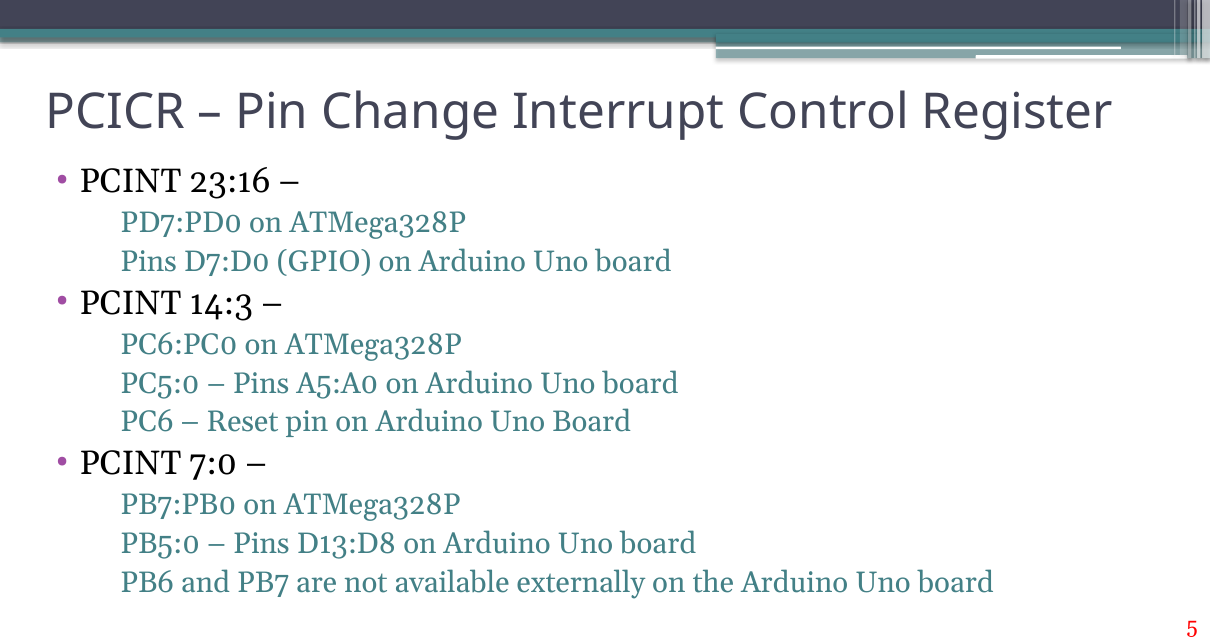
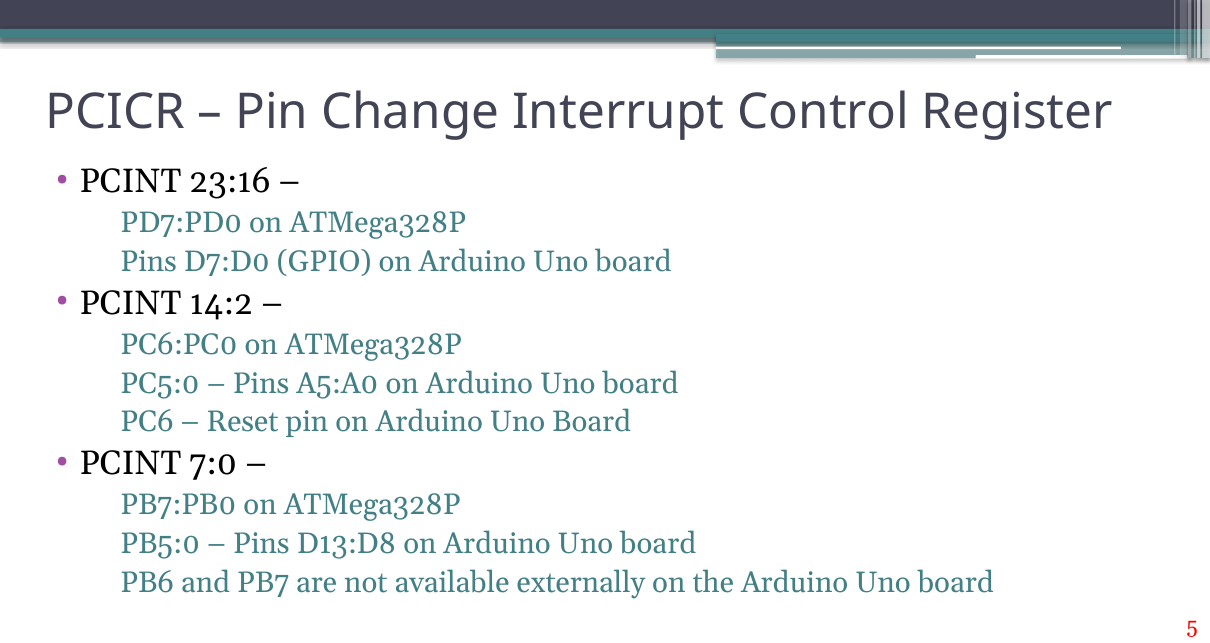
14:3: 14:3 -> 14:2 (221, 303)
